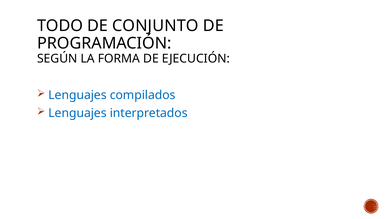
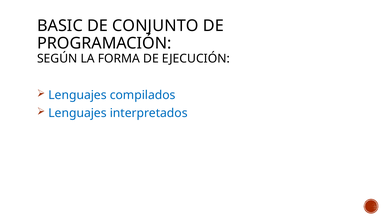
TODO: TODO -> BASIC (60, 26)
